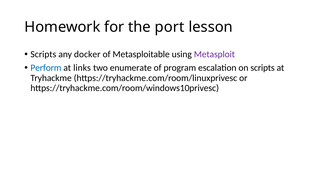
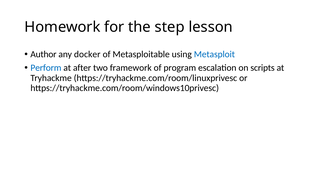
port: port -> step (170, 27)
Scripts: Scripts -> Author (43, 54)
Metasploit colour: purple -> blue (214, 54)
links: links -> after (82, 68)
enumerate: enumerate -> framework (131, 68)
